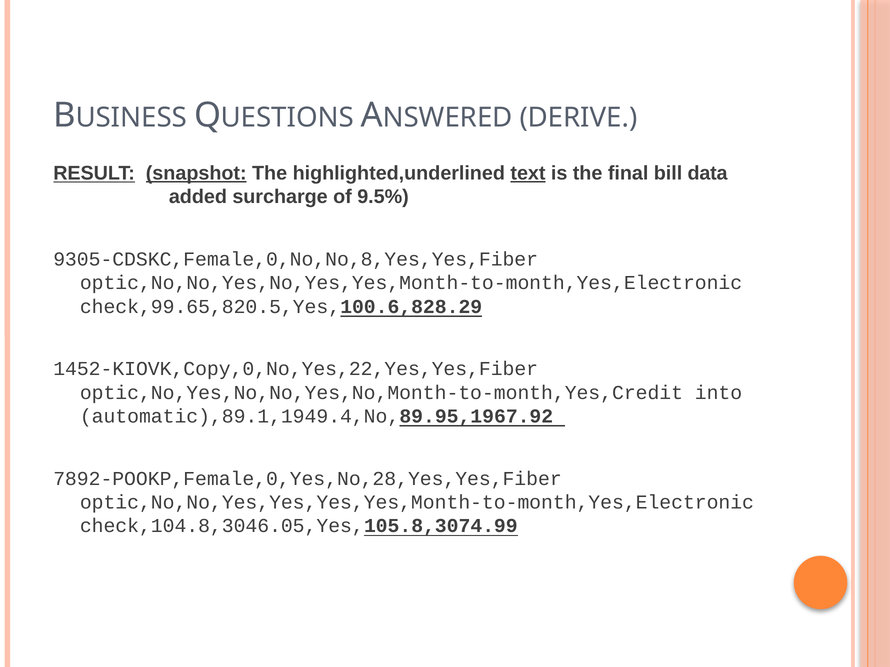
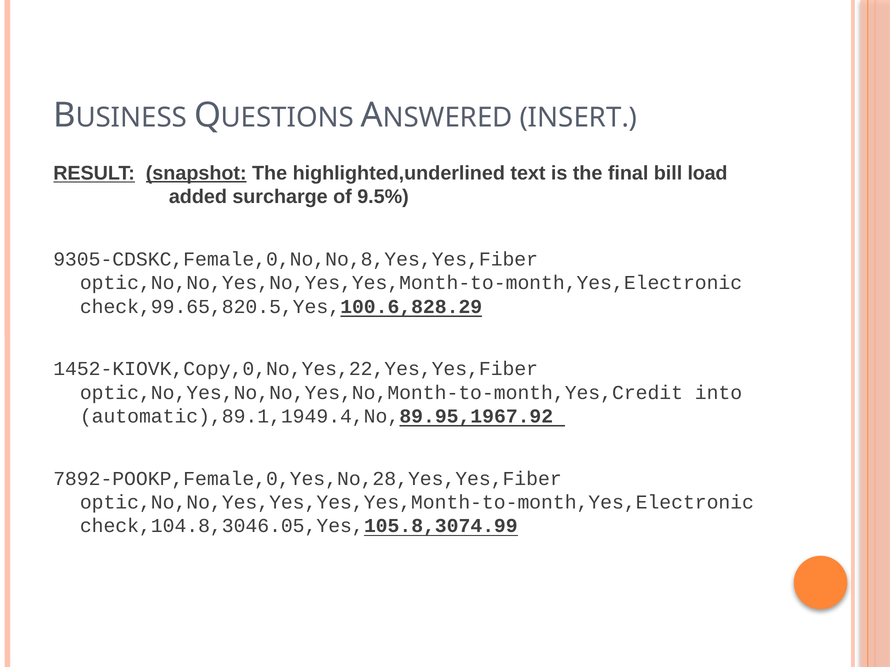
DERIVE: DERIVE -> INSERT (578, 118)
text underline: present -> none (528, 173)
data: data -> load (708, 173)
